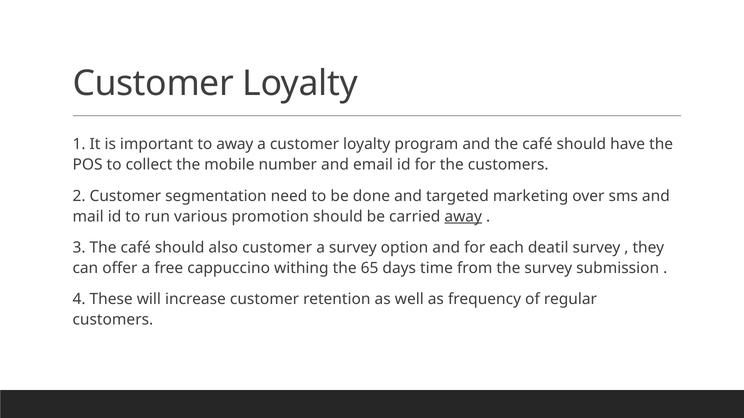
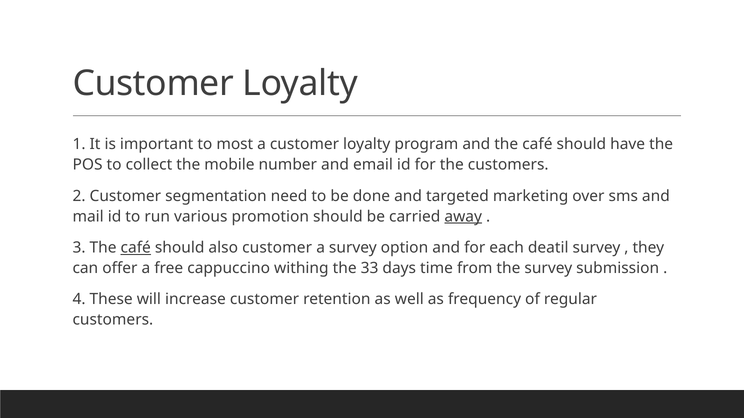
to away: away -> most (235, 144)
café underline: none -> present (136, 248)
65: 65 -> 33 (370, 268)
